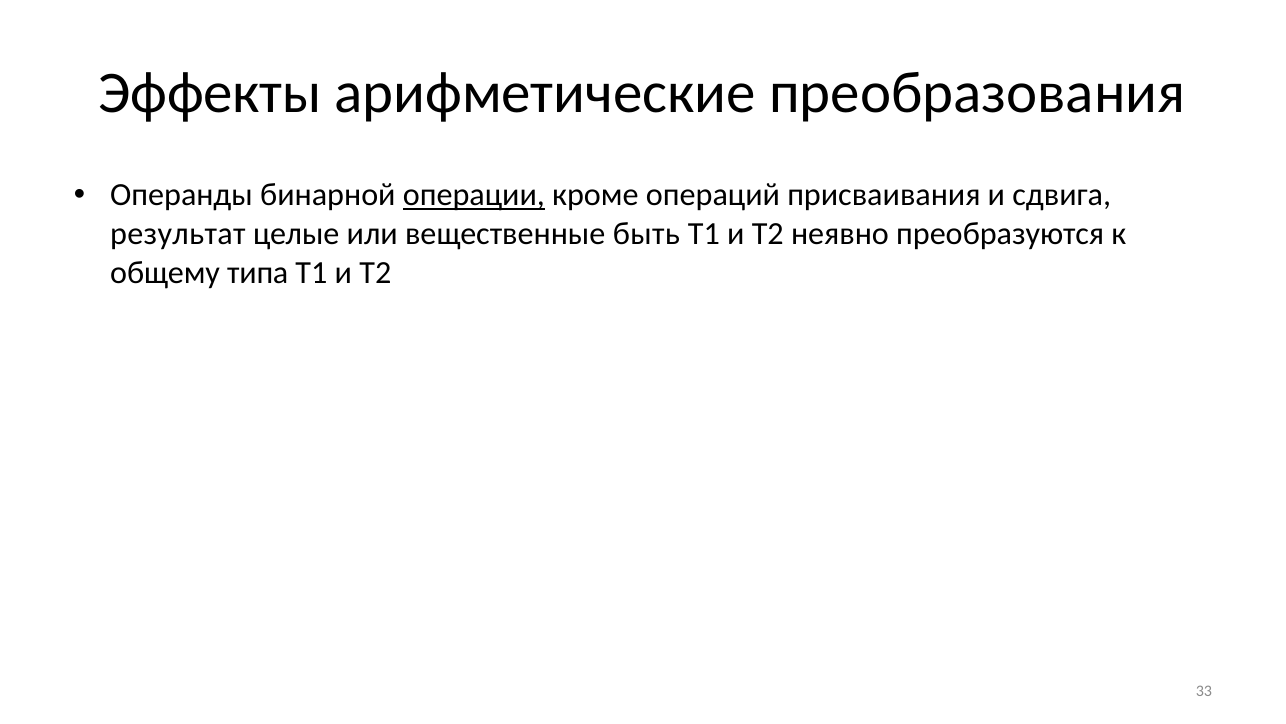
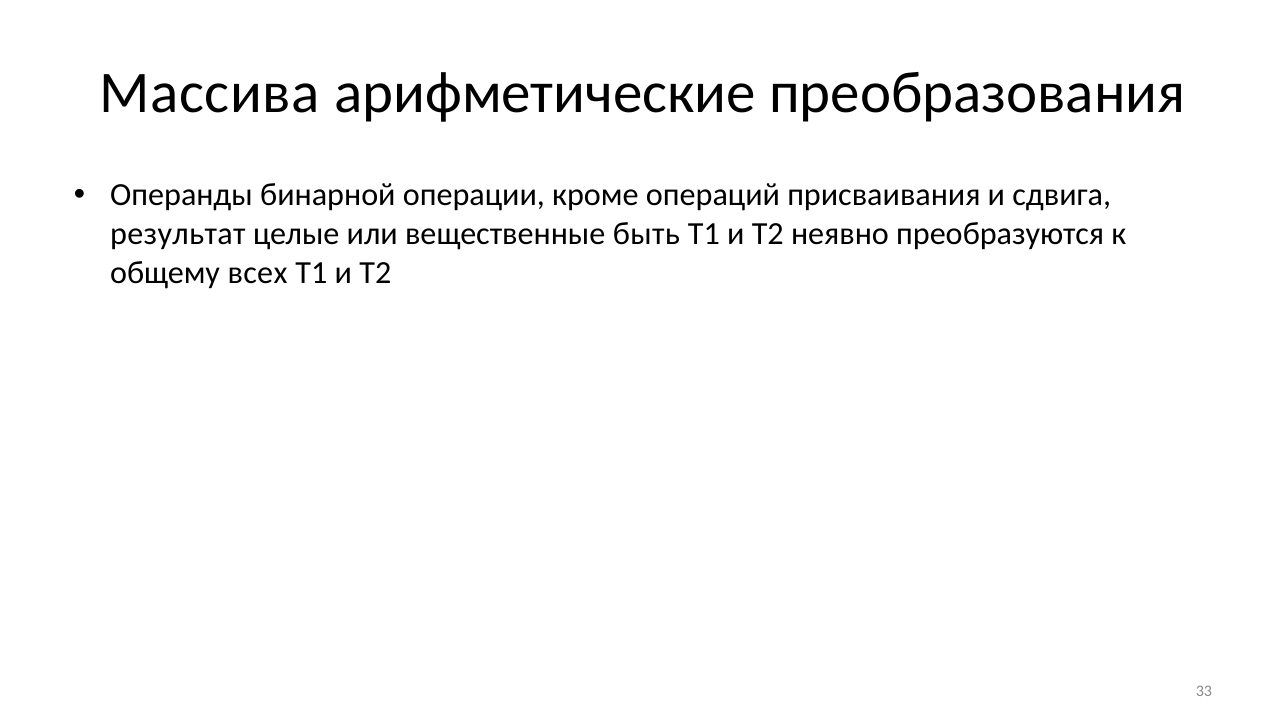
Эффекты: Эффекты -> Массива (210, 93)
операции underline: present -> none (474, 195)
типа: типа -> всех (258, 272)
